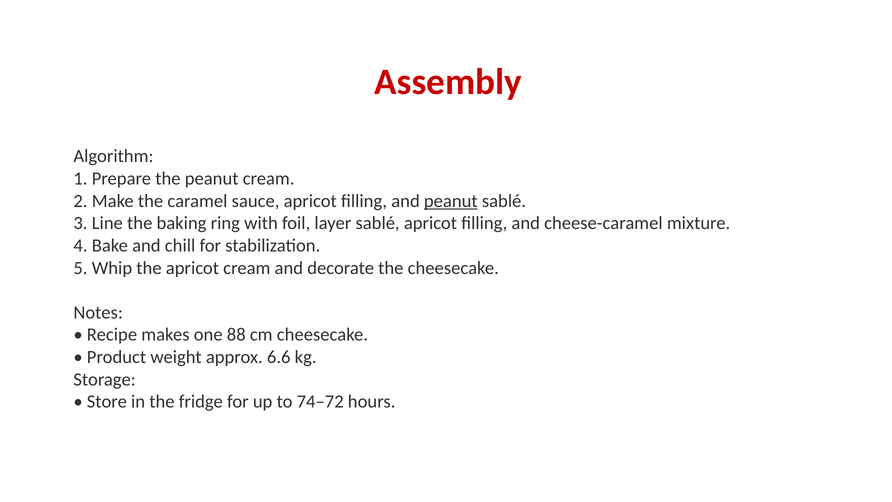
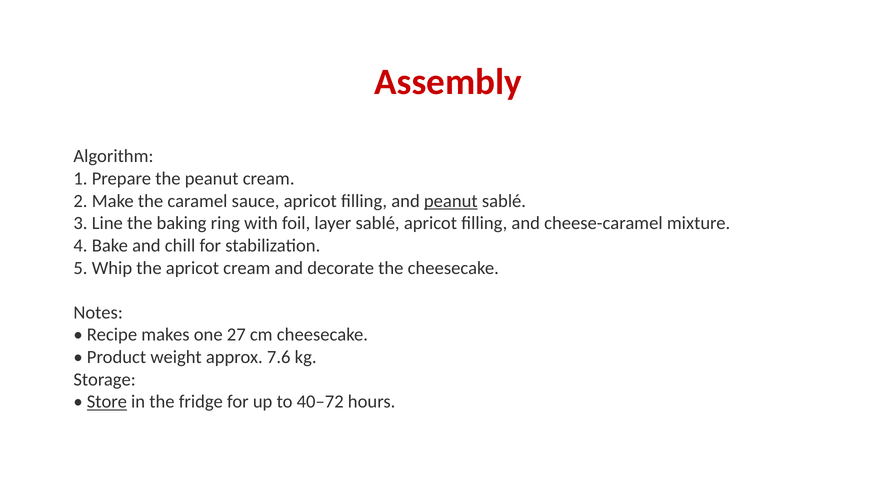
88: 88 -> 27 (236, 335)
6.6: 6.6 -> 7.6 (279, 357)
Store underline: none -> present (107, 402)
74–72: 74–72 -> 40–72 (320, 402)
